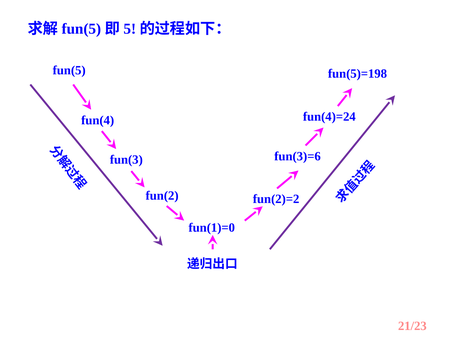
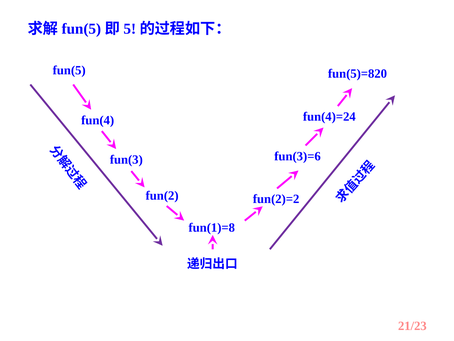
fun(5)=198: fun(5)=198 -> fun(5)=820 (357, 74)
fun(1)=0: fun(1)=0 -> fun(1)=8 (212, 227)
